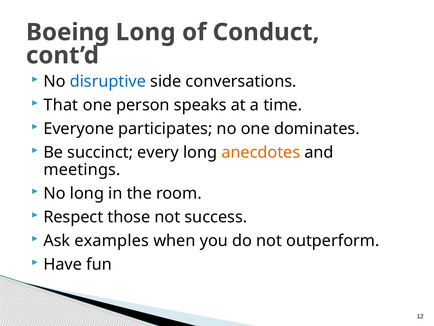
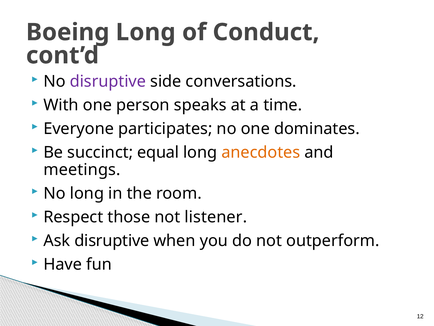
disruptive colour: blue -> purple (108, 81)
That: That -> With (61, 105)
every: every -> equal (158, 152)
success: success -> listener (216, 217)
Ask examples: examples -> disruptive (112, 241)
